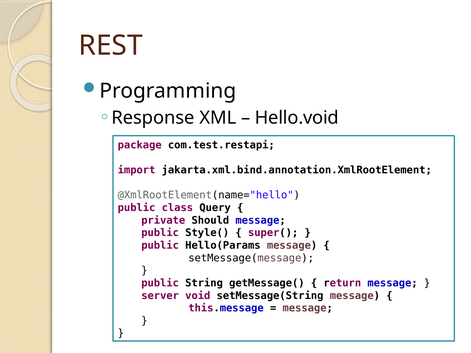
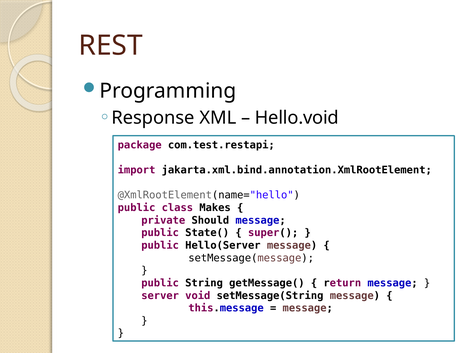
Query: Query -> Makes (215, 208)
Style(: Style( -> State( (207, 233)
Hello(Params: Hello(Params -> Hello(Server (223, 246)
